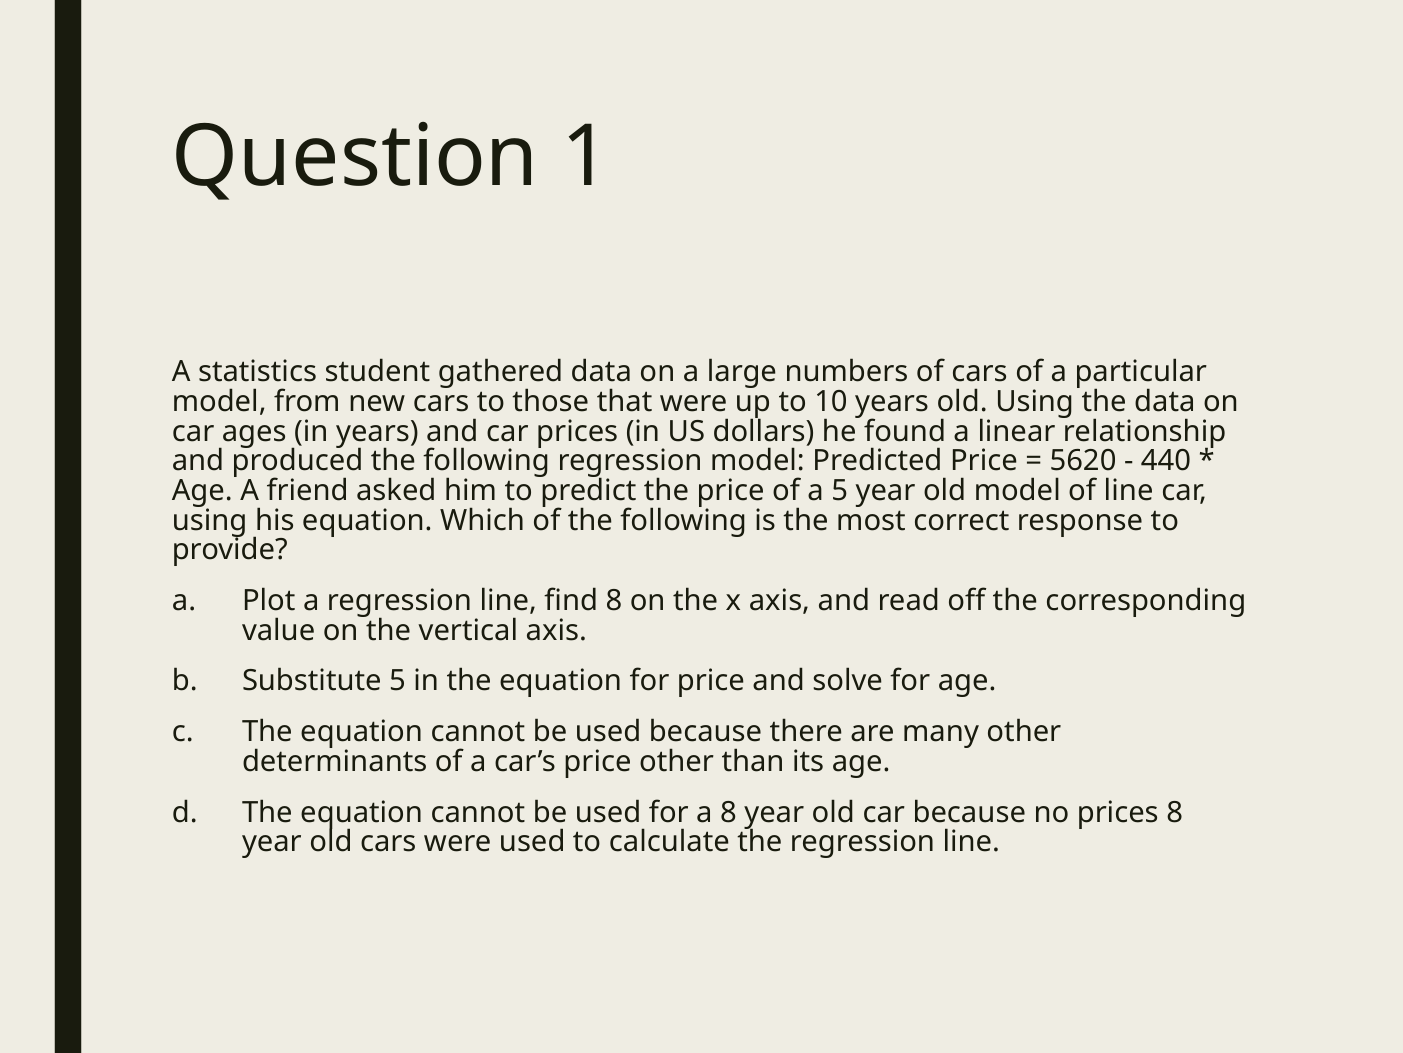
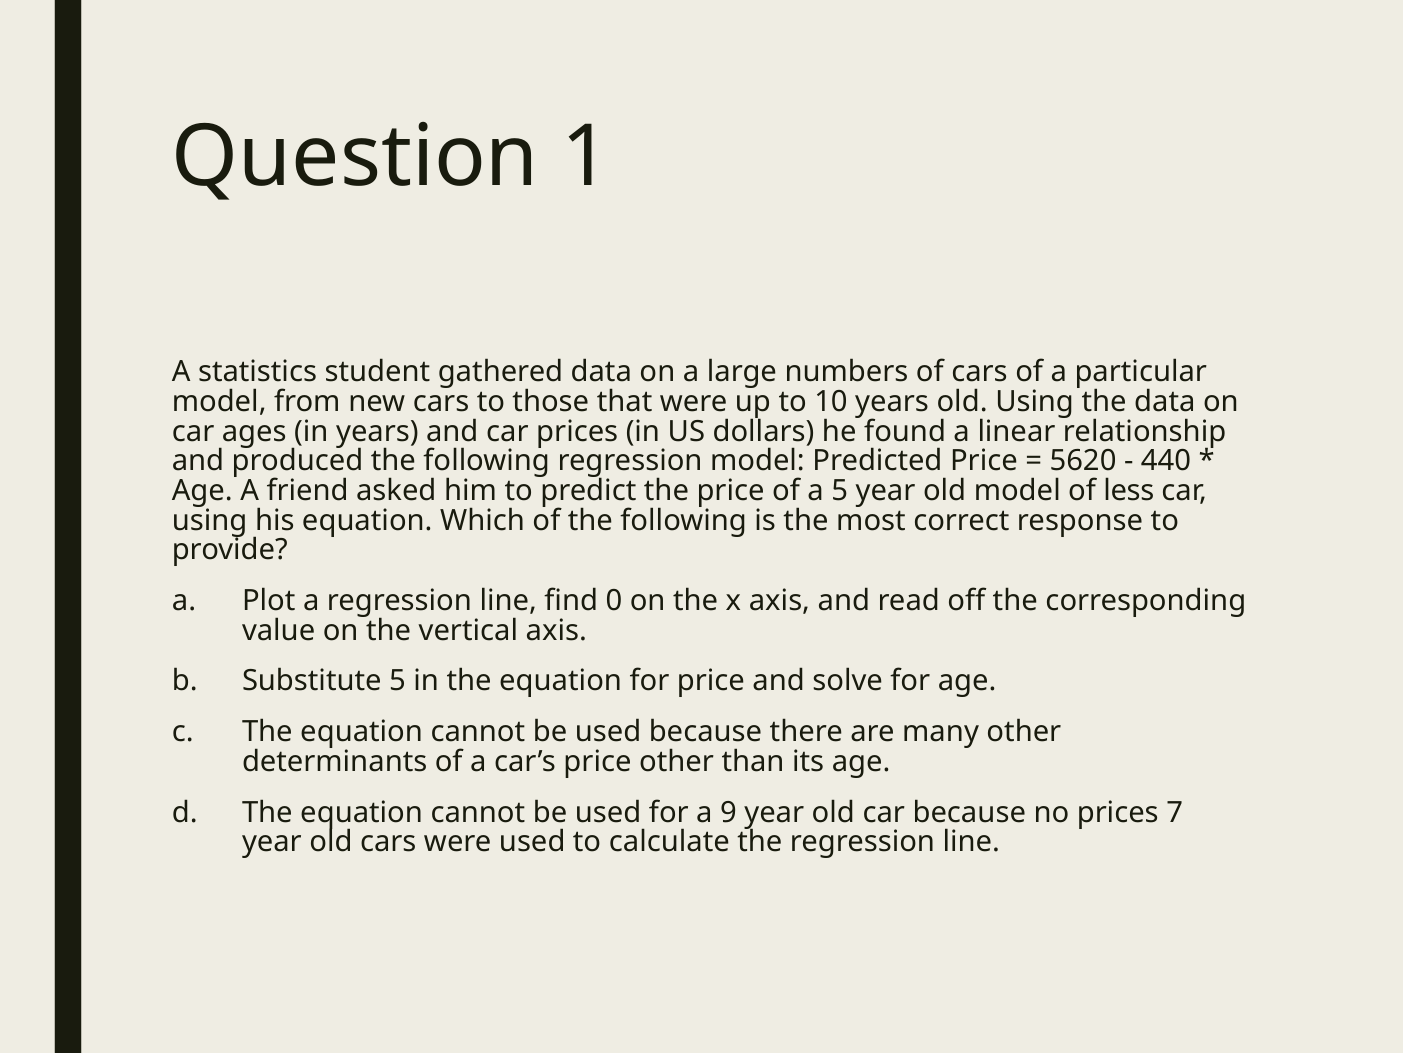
of line: line -> less (1129, 491)
find 8: 8 -> 0 (614, 600)
a 8: 8 -> 9 (729, 812)
prices 8: 8 -> 7 (1175, 812)
